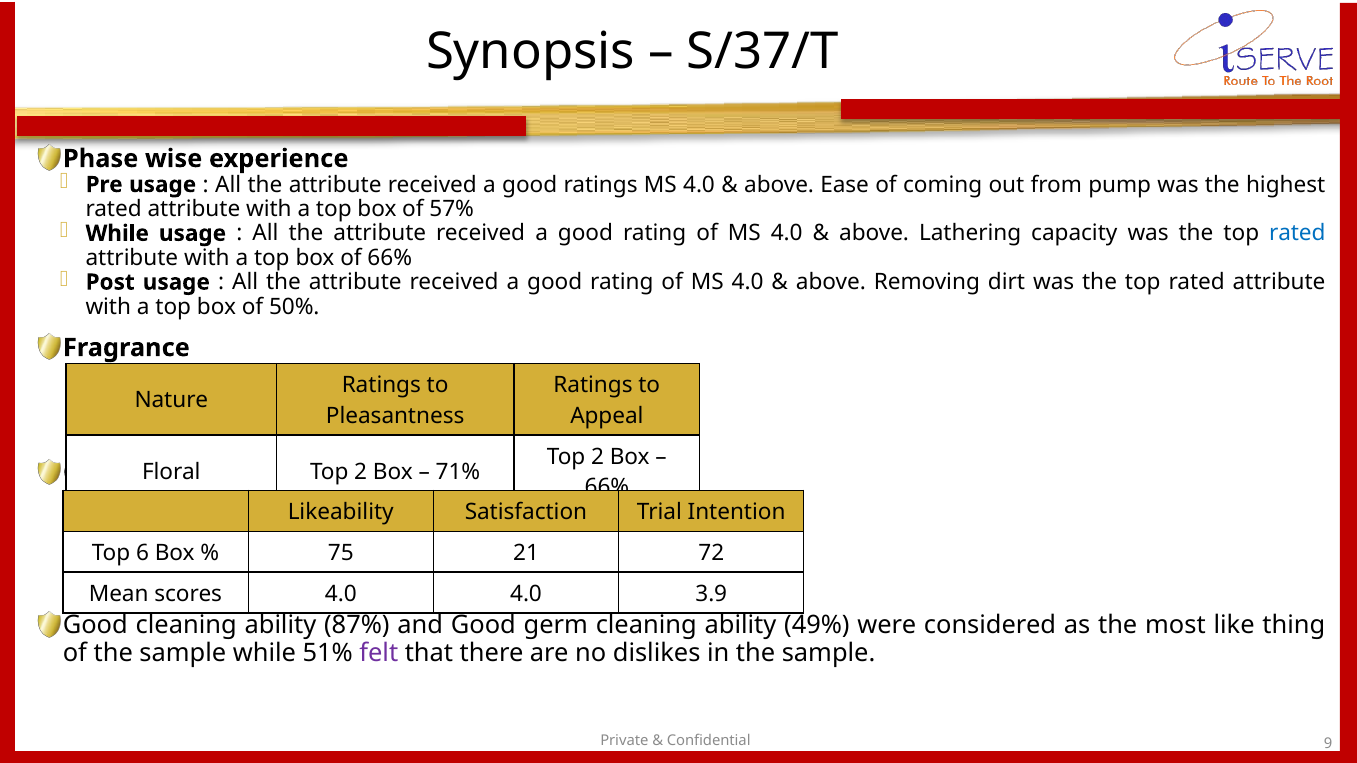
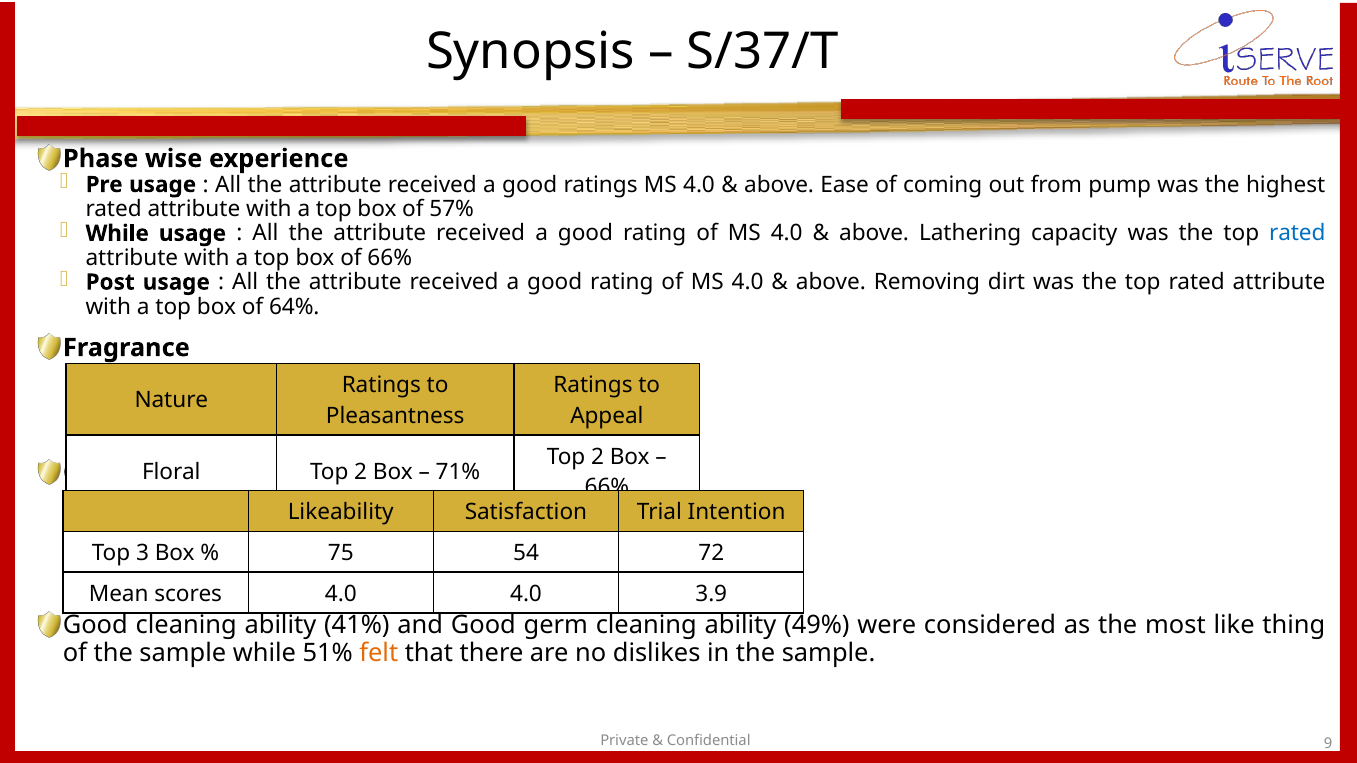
50%: 50% -> 64% (294, 307)
6: 6 -> 3 (143, 553)
21: 21 -> 54 (526, 553)
87%: 87% -> 41% (357, 626)
felt colour: purple -> orange (379, 653)
